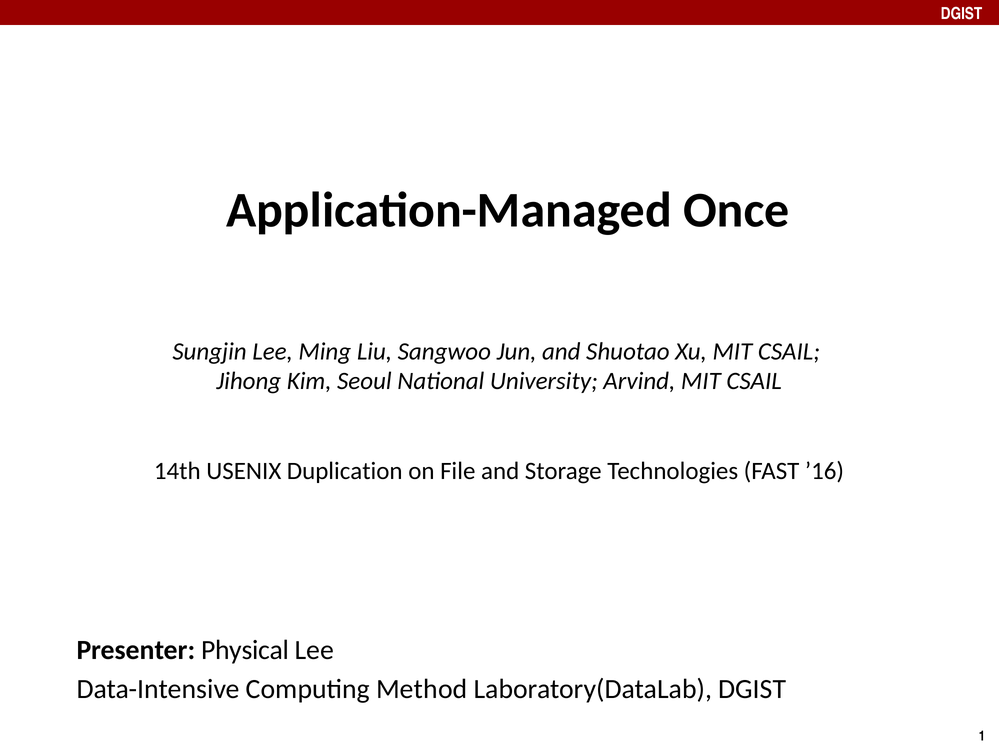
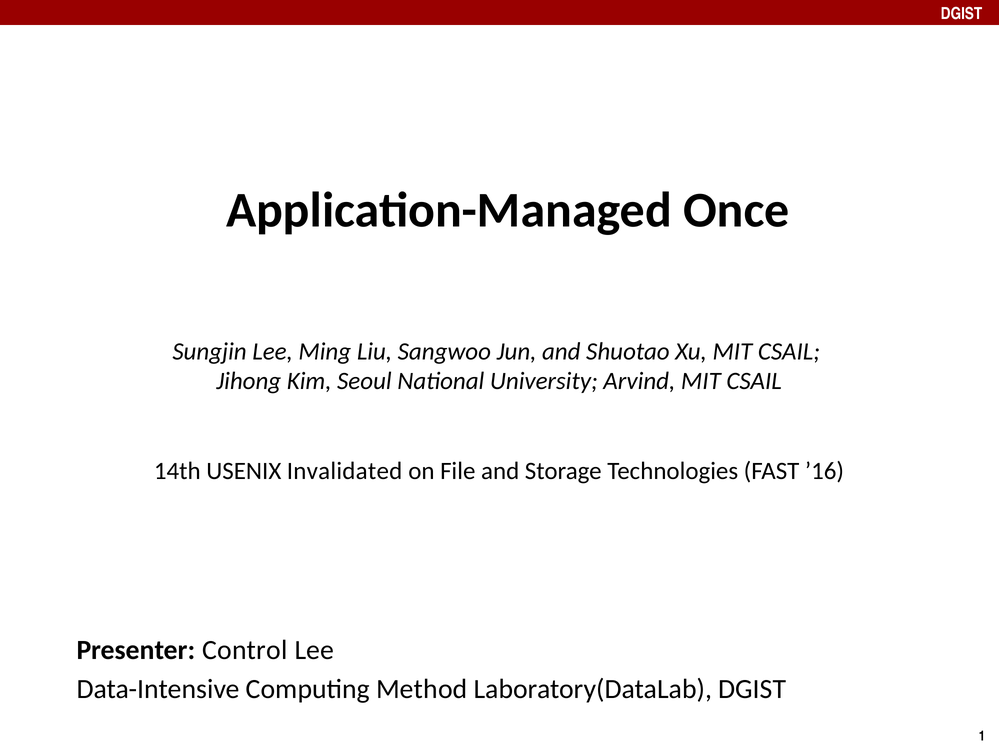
Duplication: Duplication -> Invalidated (345, 471)
Physical: Physical -> Control (245, 650)
